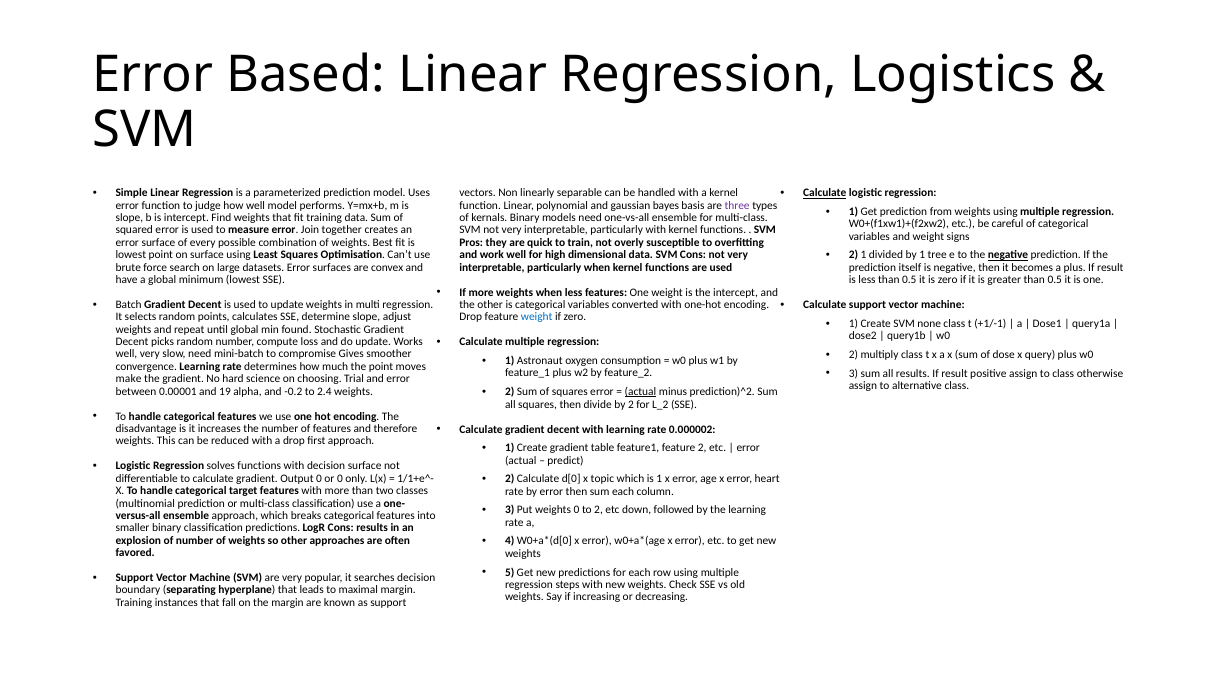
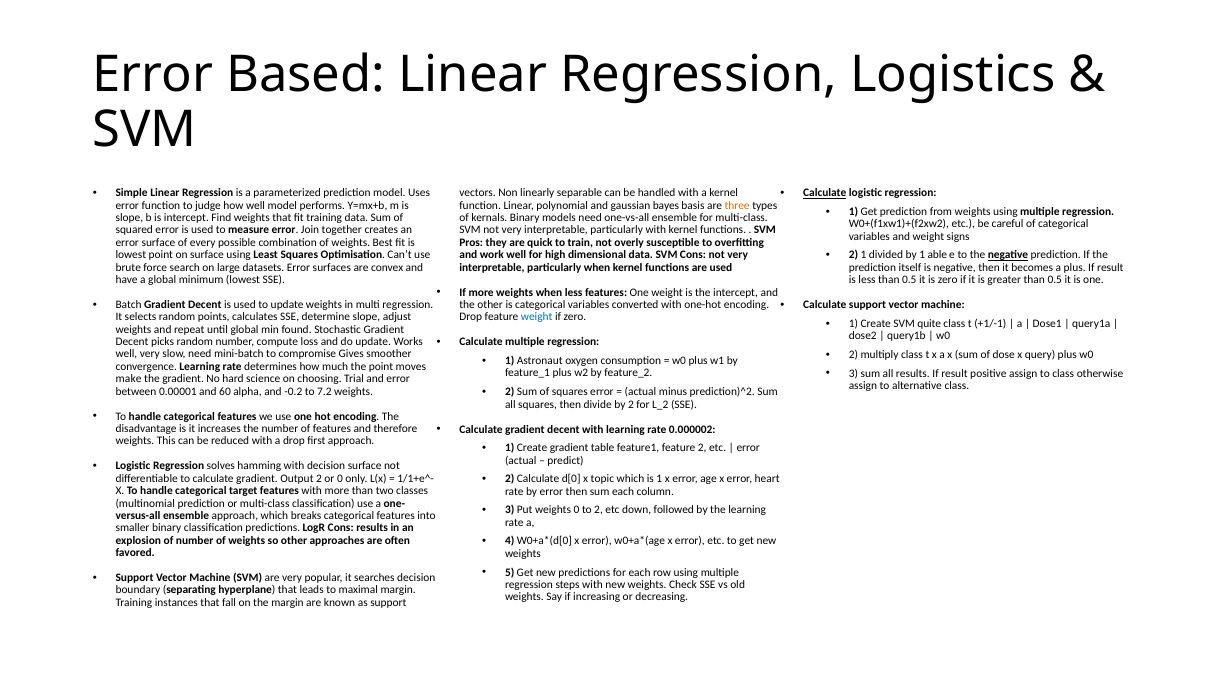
three colour: purple -> orange (737, 205)
tree: tree -> able (937, 255)
none: none -> quite (929, 323)
actual underline: present -> none (640, 392)
19: 19 -> 60 (225, 391)
2.4: 2.4 -> 7.2 (324, 391)
solves functions: functions -> hamming (259, 466)
Output 0: 0 -> 2 (319, 478)
